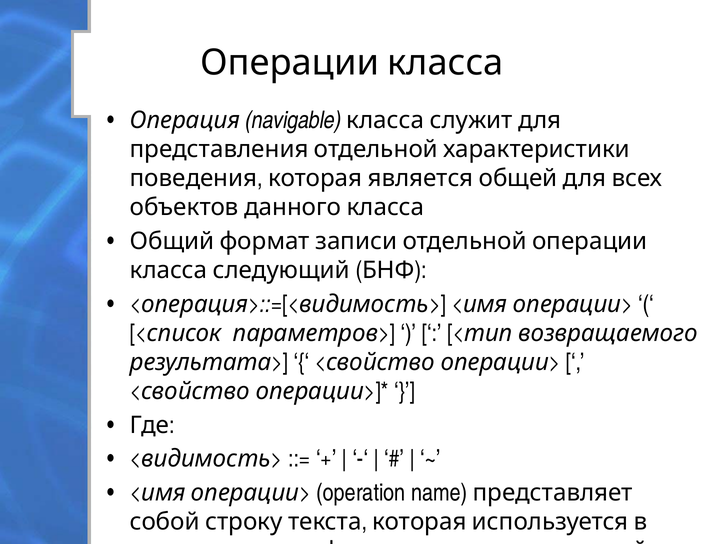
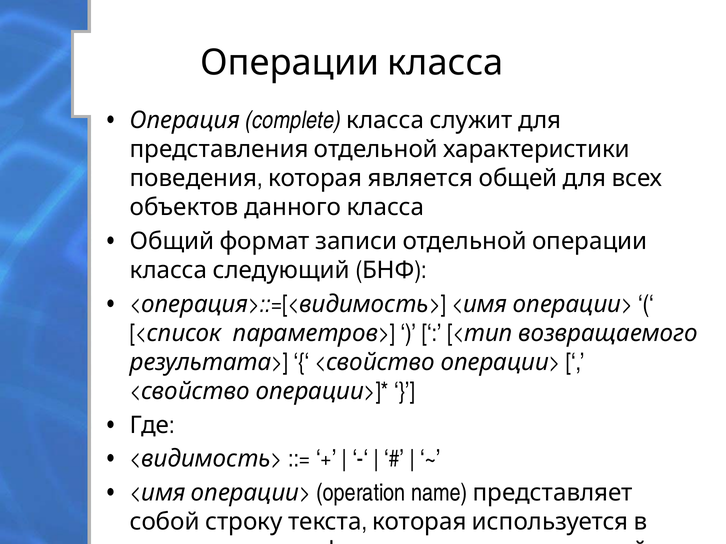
navigable: navigable -> complete (293, 121)
